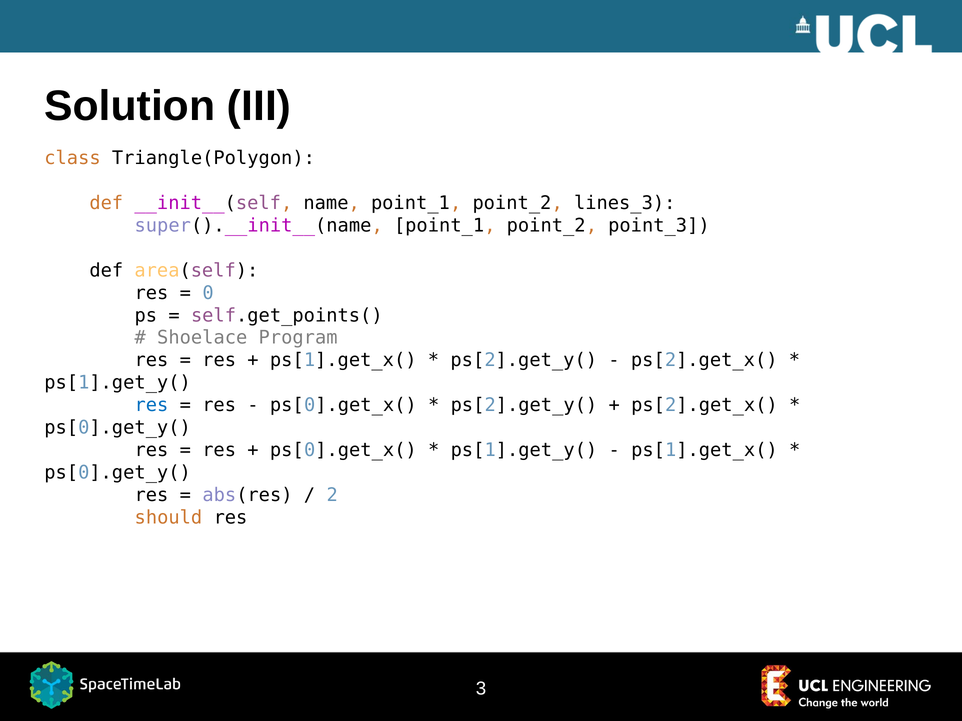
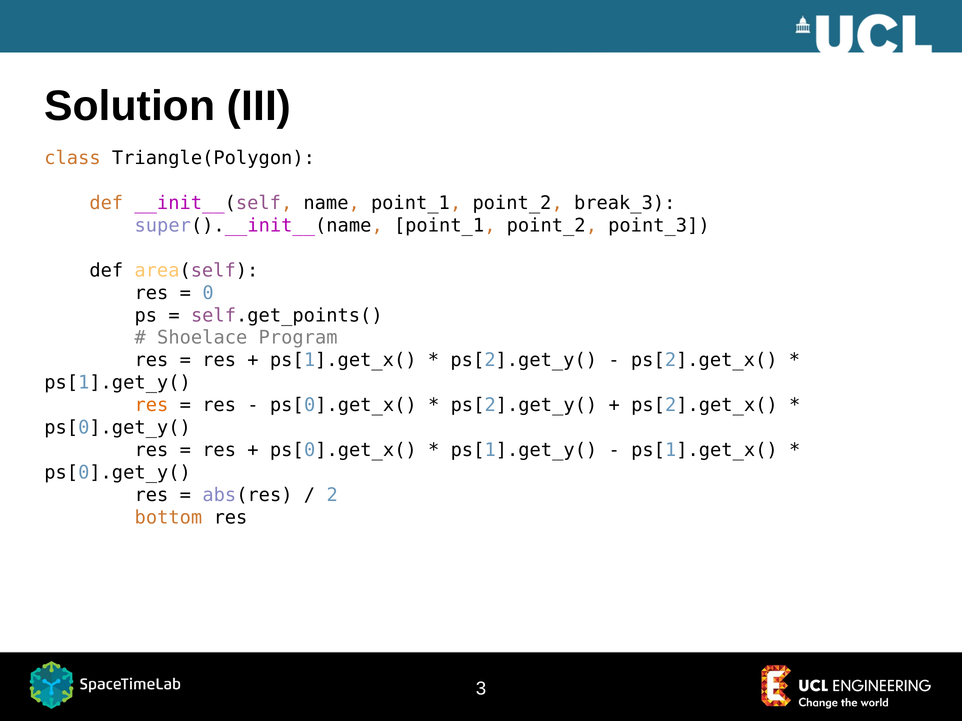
lines_3: lines_3 -> break_3 (625, 203)
res colour: blue -> orange (151, 405)
should: should -> bottom (168, 518)
